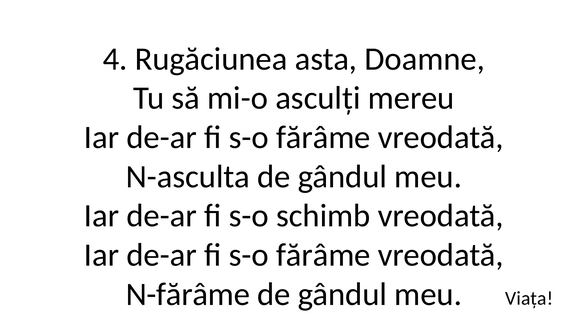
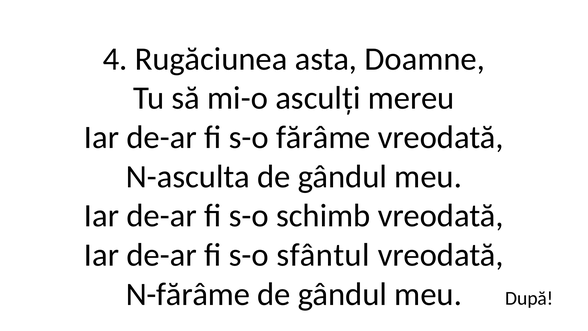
fărâme: fărâme -> sfântul (323, 255)
Viața: Viața -> După (529, 298)
